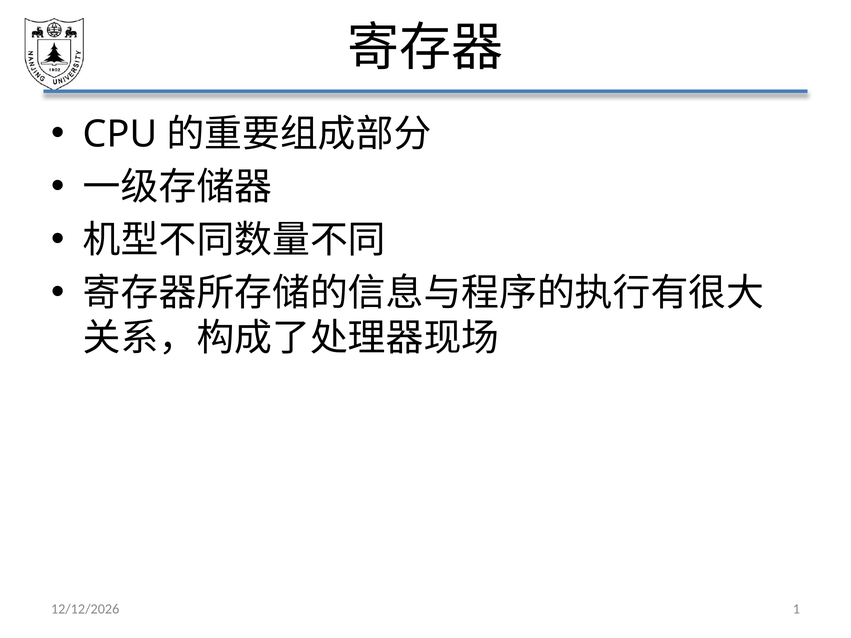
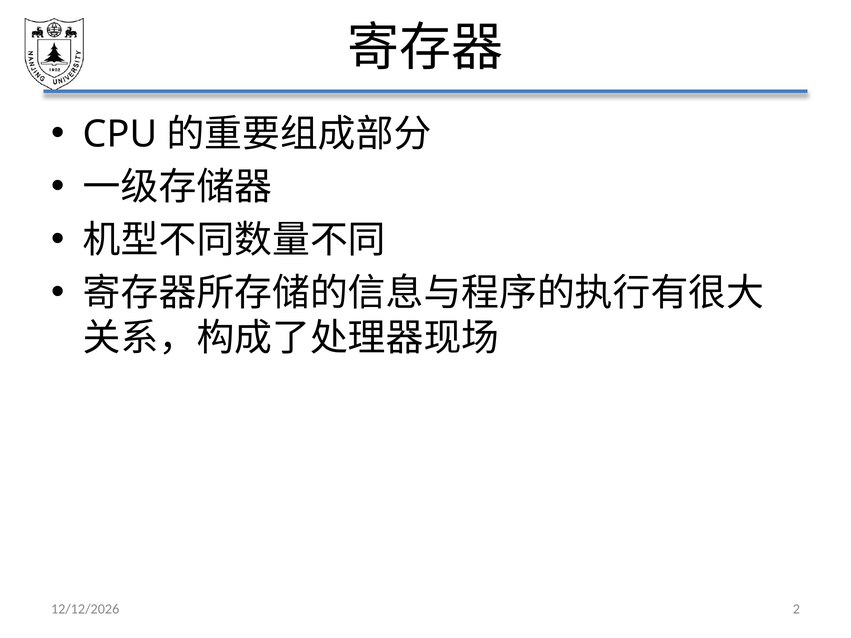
1: 1 -> 2 (796, 609)
